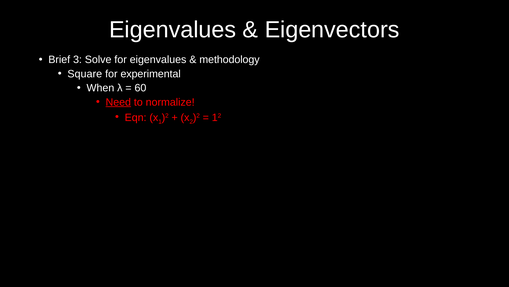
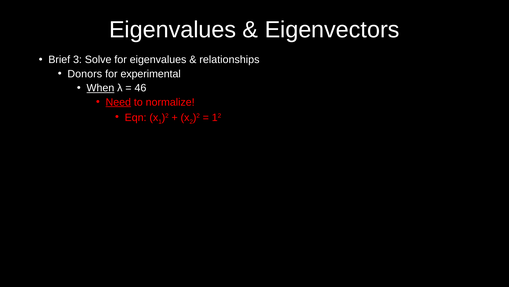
methodology: methodology -> relationships (229, 60)
Square: Square -> Donors (85, 74)
When underline: none -> present (100, 88)
60: 60 -> 46 (140, 88)
